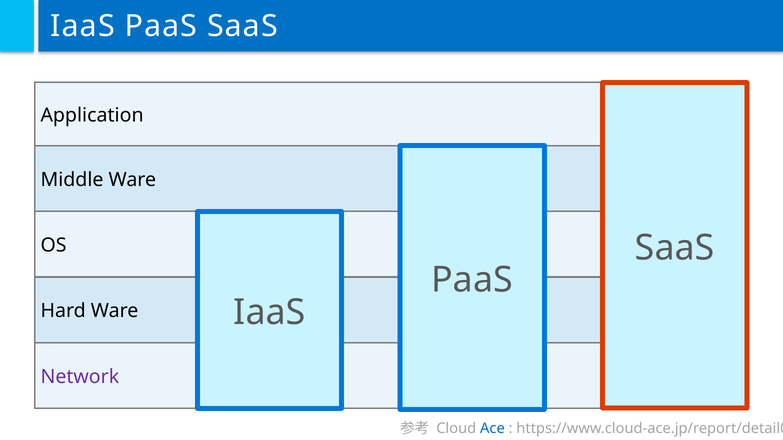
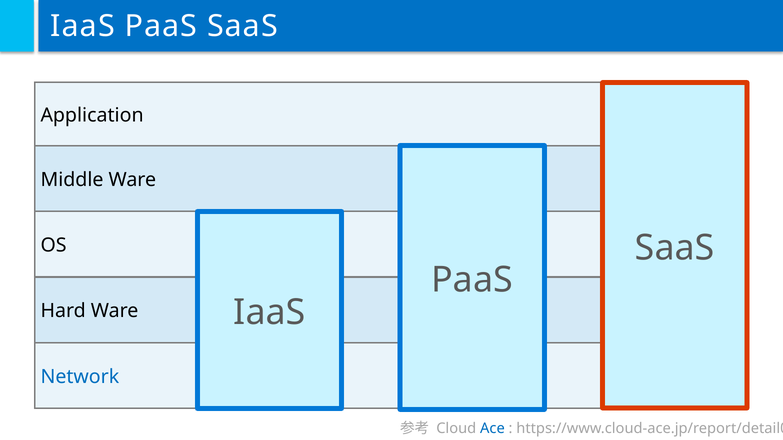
Network colour: purple -> blue (80, 377)
